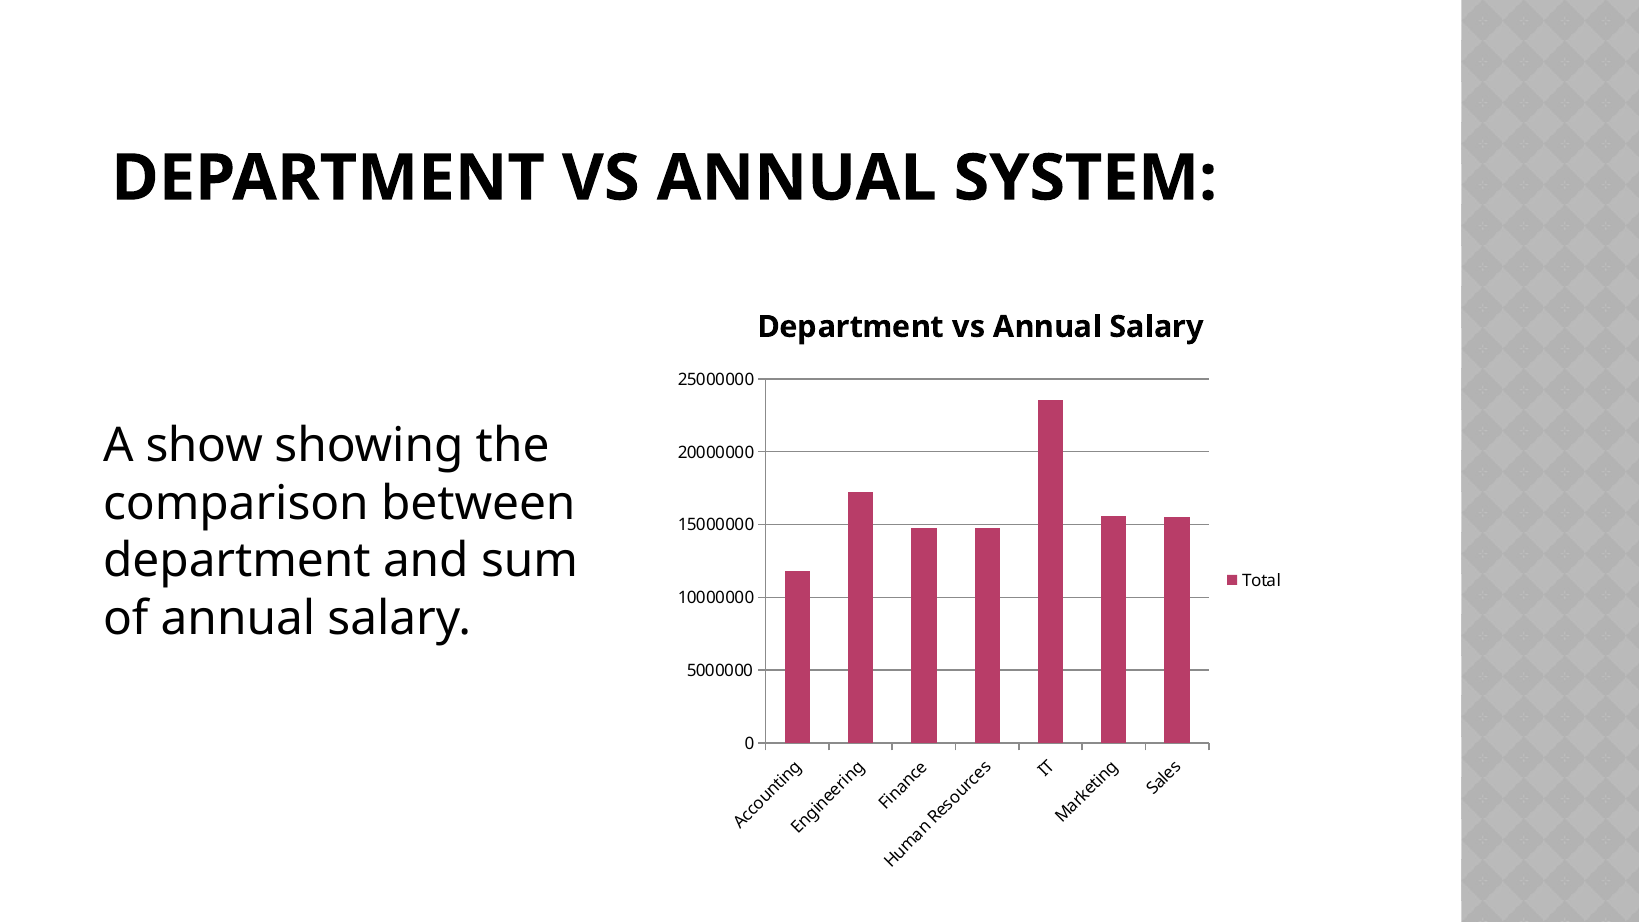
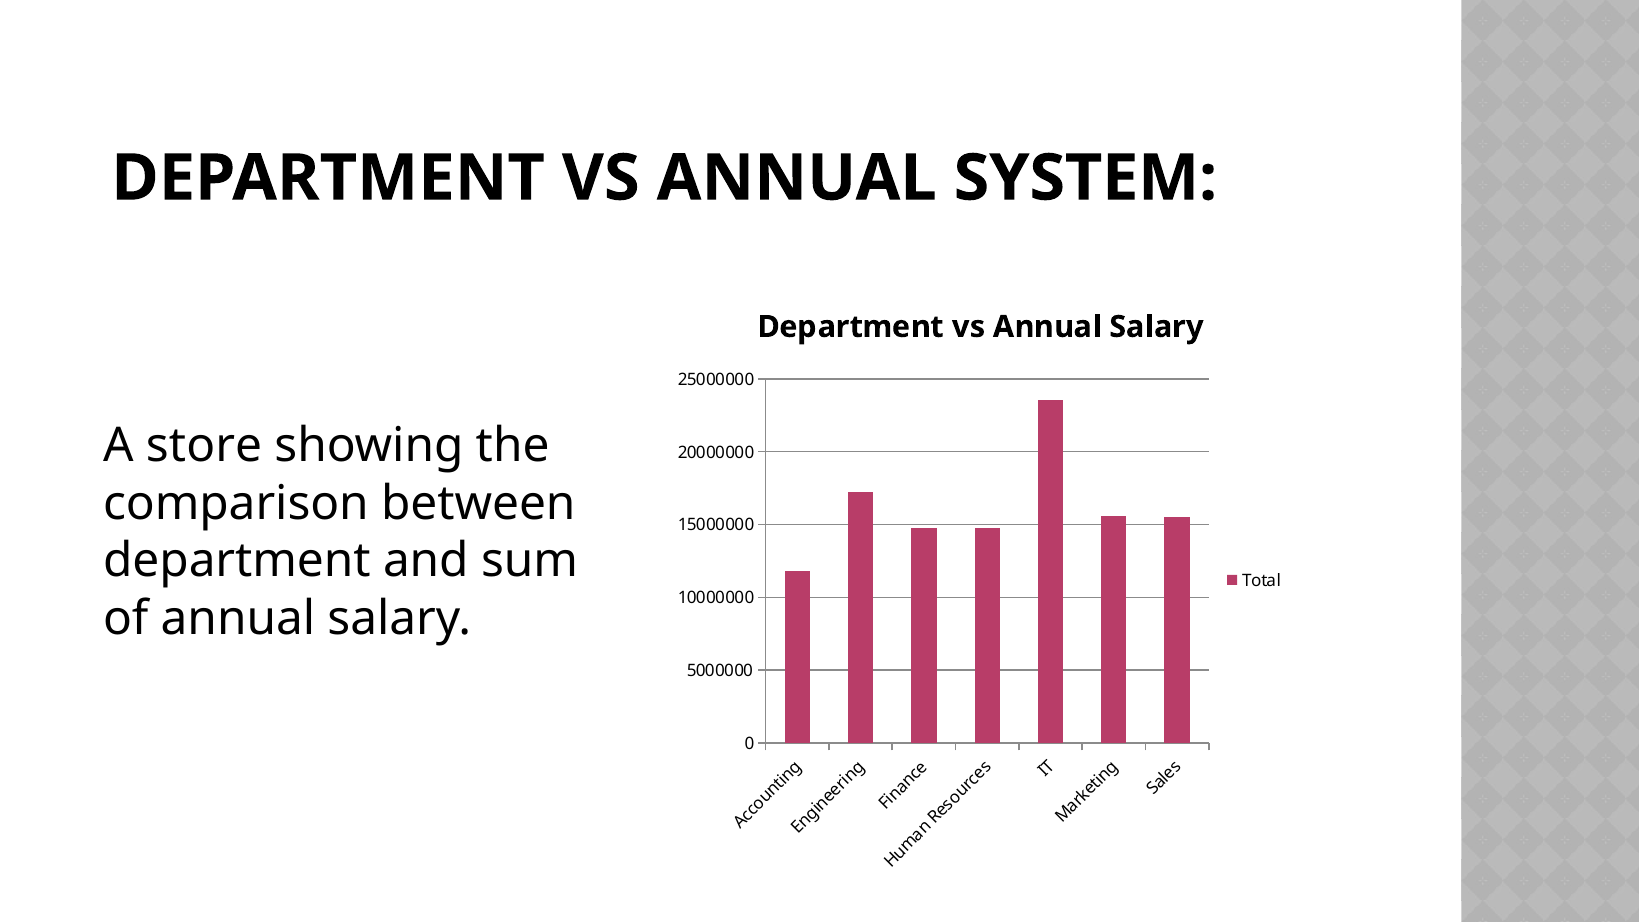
show: show -> store (204, 446)
